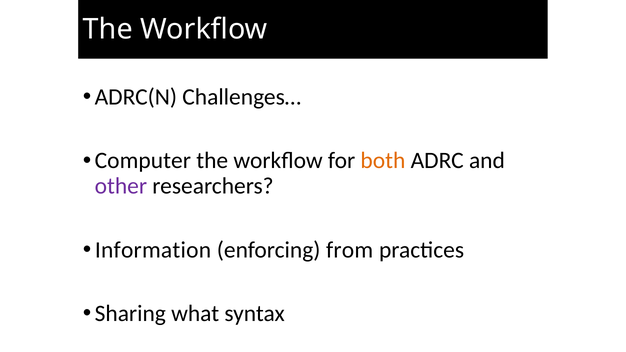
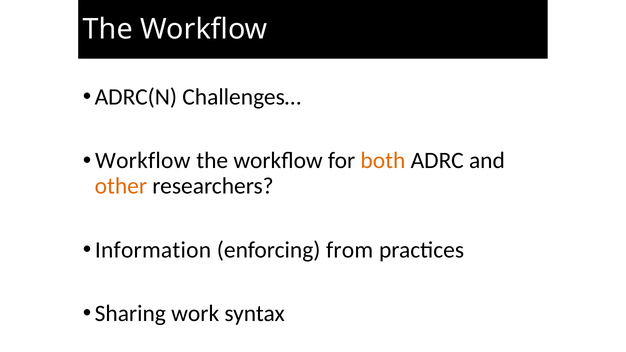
Computer: Computer -> Workflow (143, 161)
other colour: purple -> orange (121, 186)
what: what -> work (195, 314)
